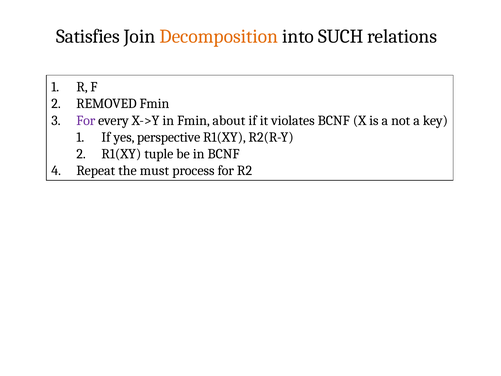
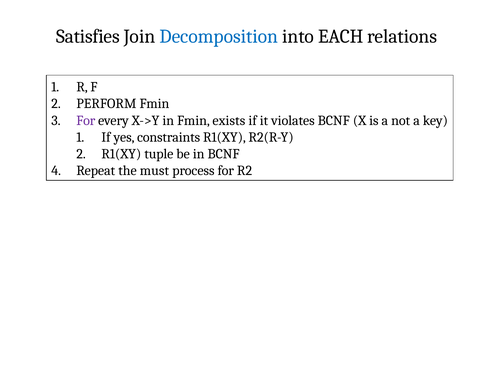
Decomposition colour: orange -> blue (219, 36)
SUCH: SUCH -> EACH (341, 36)
REMOVED: REMOVED -> PERFORM (106, 104)
about: about -> exists (229, 120)
perspective: perspective -> constraints (169, 137)
